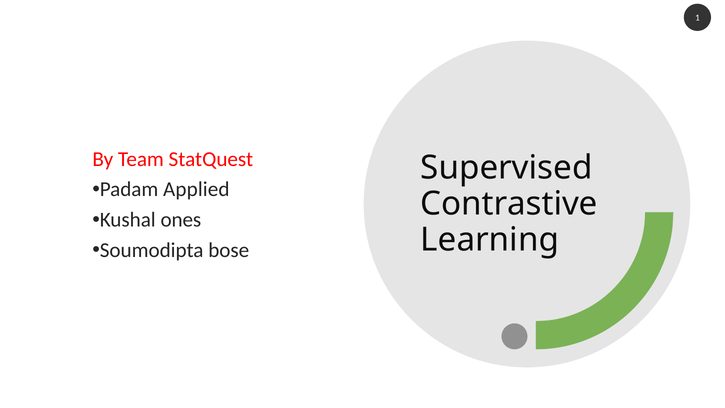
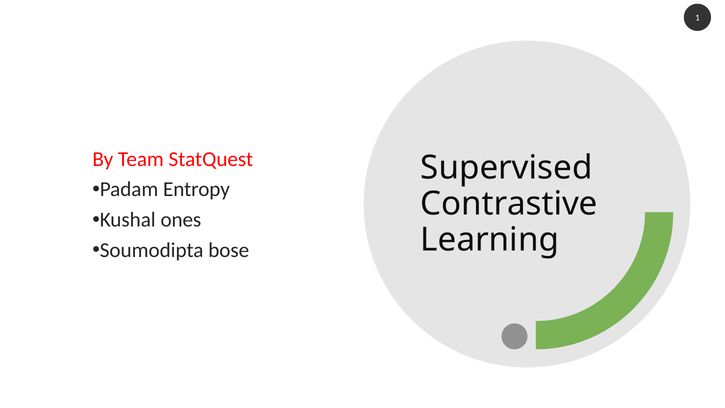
Applied: Applied -> Entropy (196, 189)
